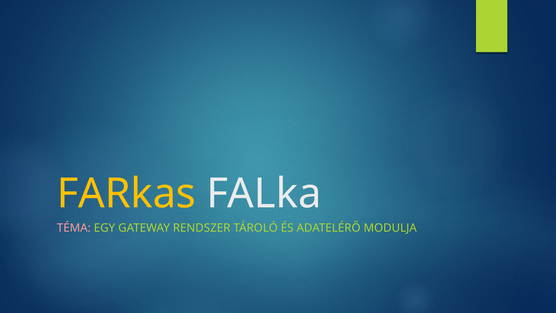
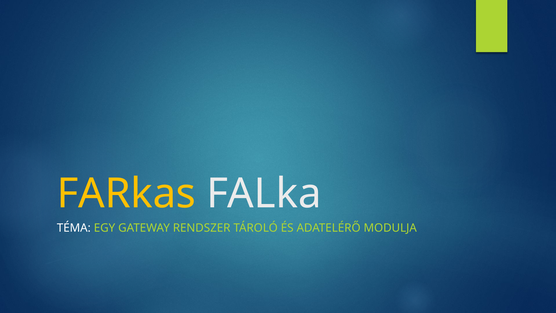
TÉMA colour: pink -> white (74, 228)
